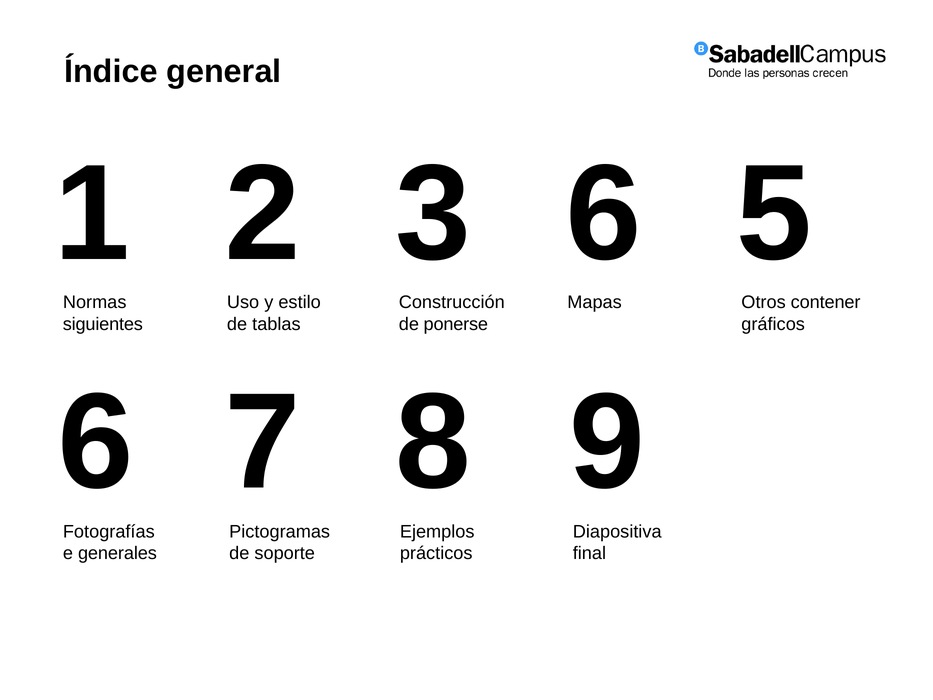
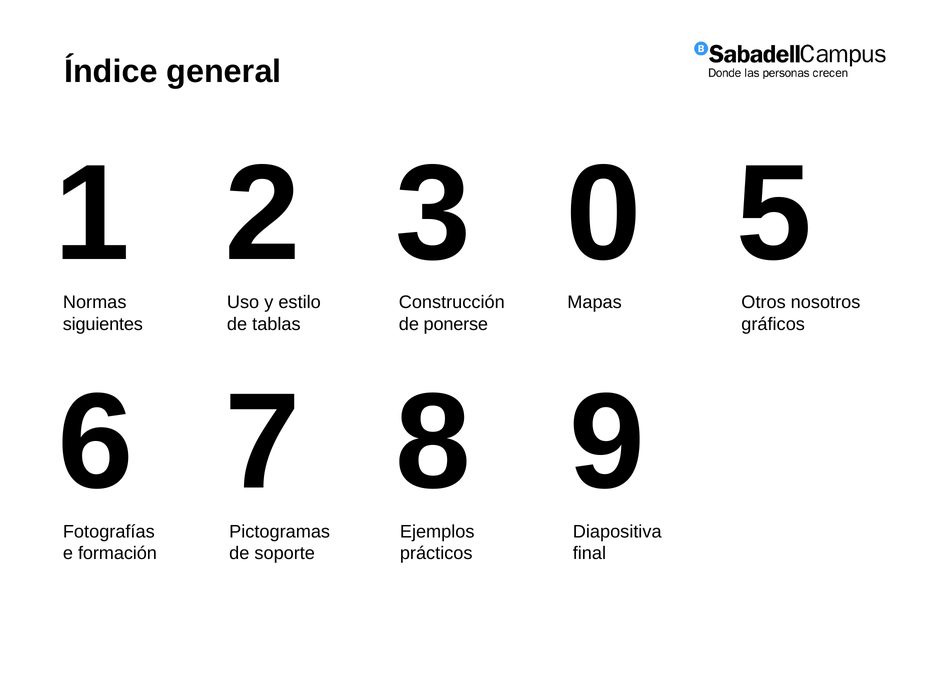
3 6: 6 -> 0 (603, 214)
contener: contener -> nosotros (826, 302)
generales: generales -> formación (117, 553)
